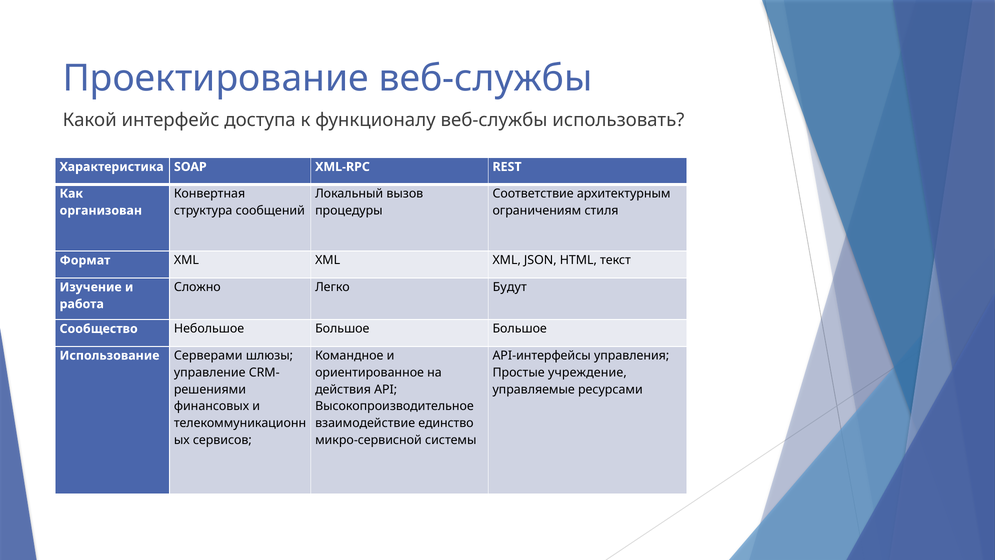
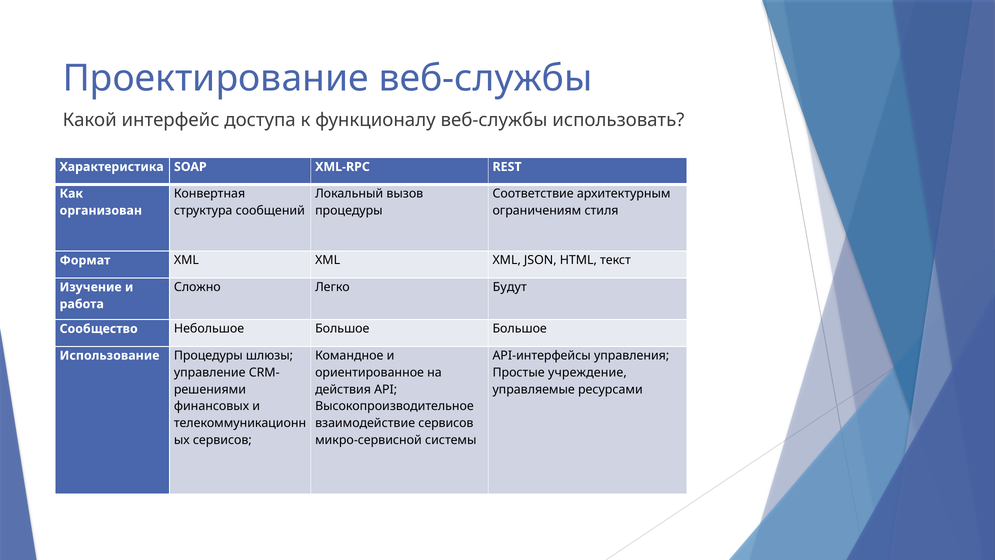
Использование Серверами: Серверами -> Процедуры (208, 355)
взаимодействие единство: единство -> сервисов (446, 423)
